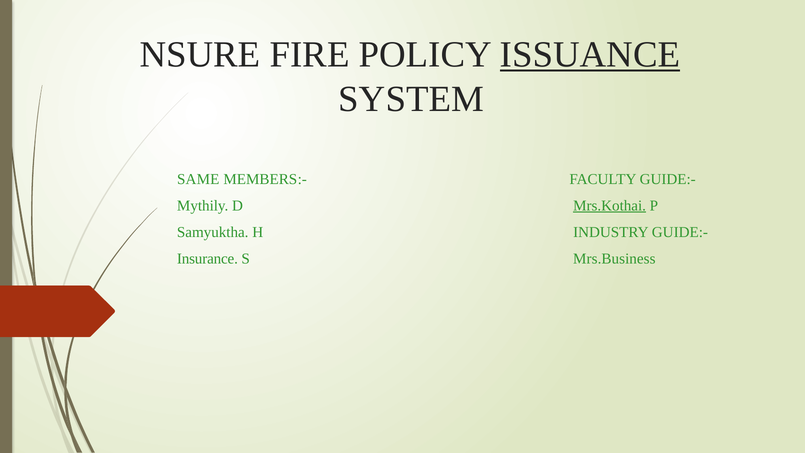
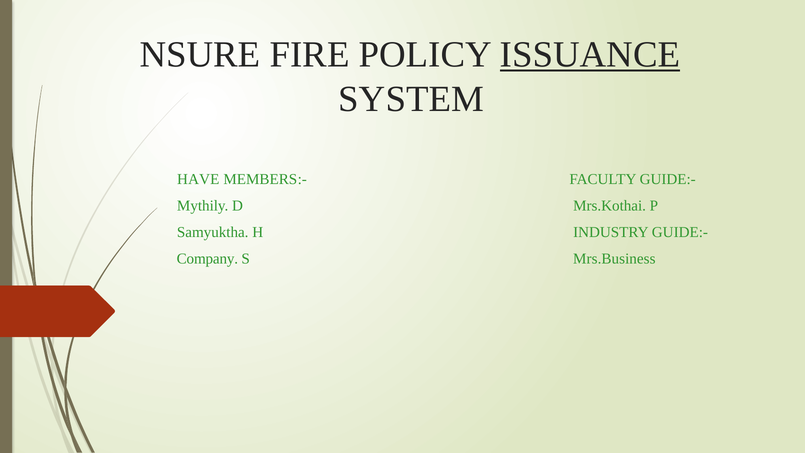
SAME: SAME -> HAVE (198, 179)
Mrs.Kothai underline: present -> none (610, 205)
Insurance: Insurance -> Company (207, 258)
